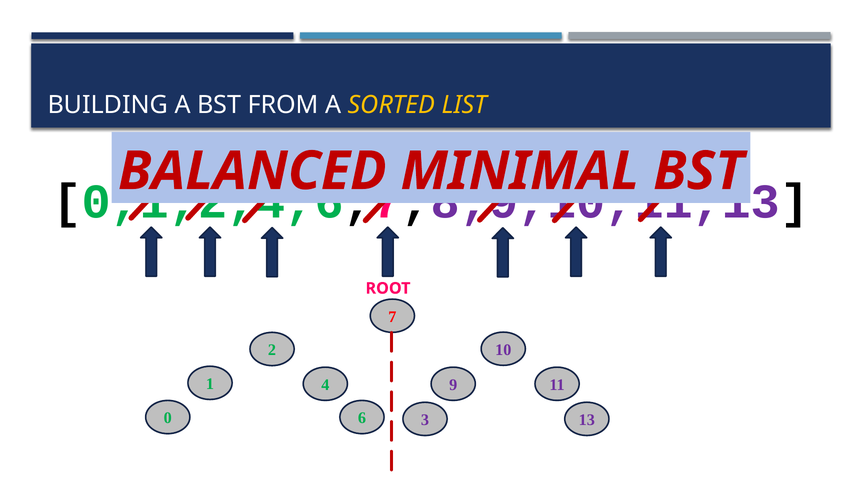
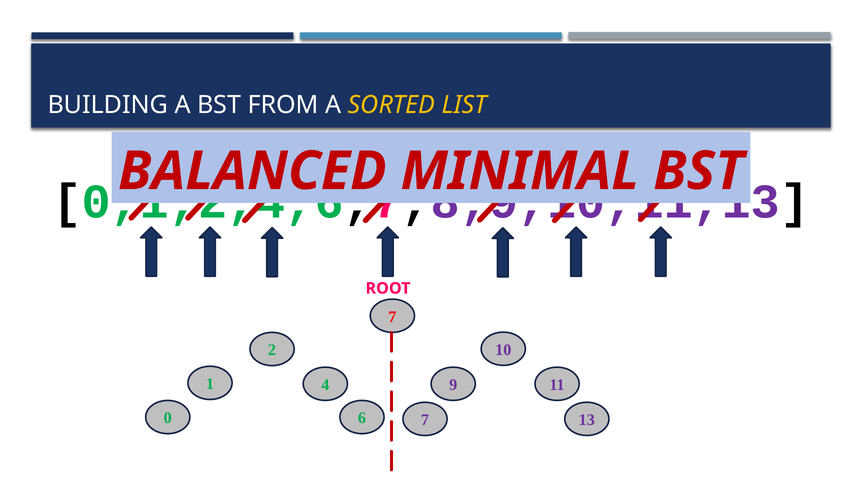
6 3: 3 -> 7 (425, 420)
